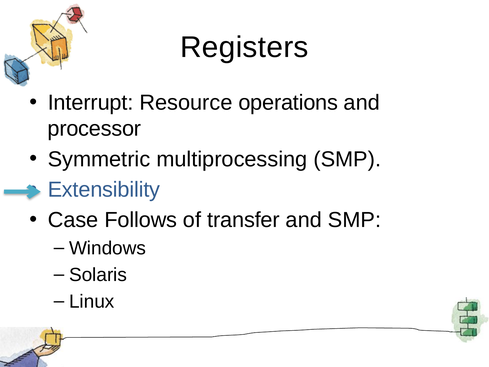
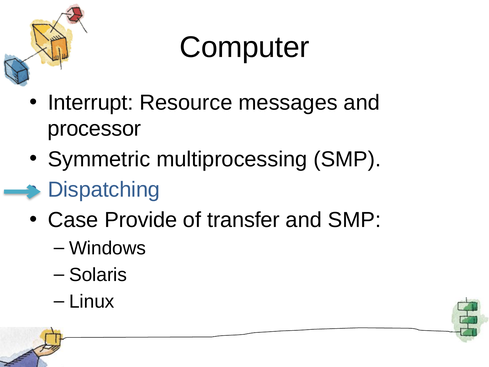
Registers: Registers -> Computer (245, 47)
operations: operations -> messages (288, 103)
Extensibility: Extensibility -> Dispatching (104, 190)
Follows: Follows -> Provide (141, 220)
